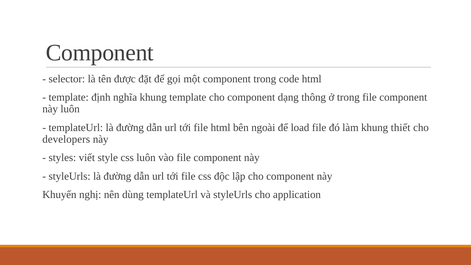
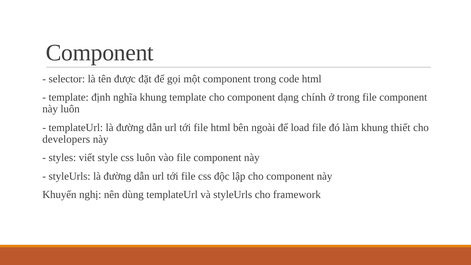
thông: thông -> chính (314, 97)
application: application -> framework (297, 195)
